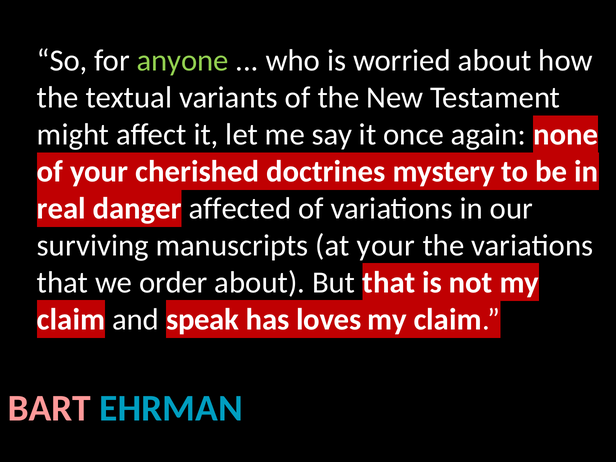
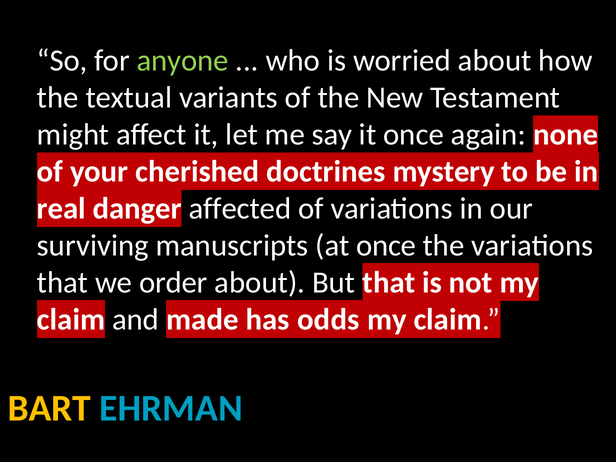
at your: your -> once (386, 245)
speak: speak -> made (202, 319)
loves: loves -> odds (328, 319)
BART colour: pink -> yellow (49, 408)
